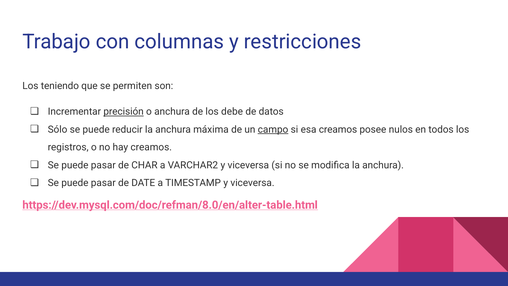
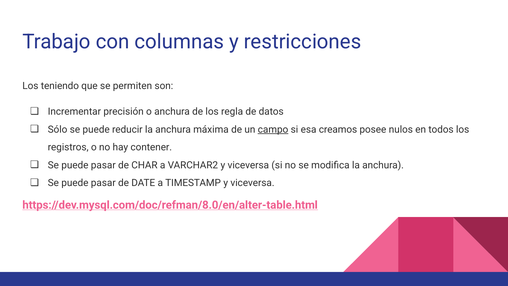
precisión underline: present -> none (124, 112)
debe: debe -> regla (232, 112)
hay creamos: creamos -> contener (151, 147)
